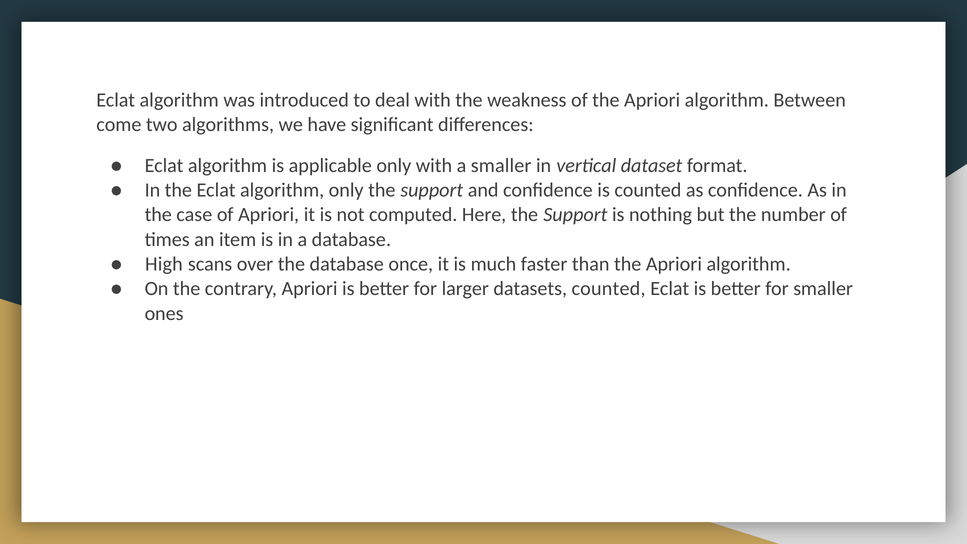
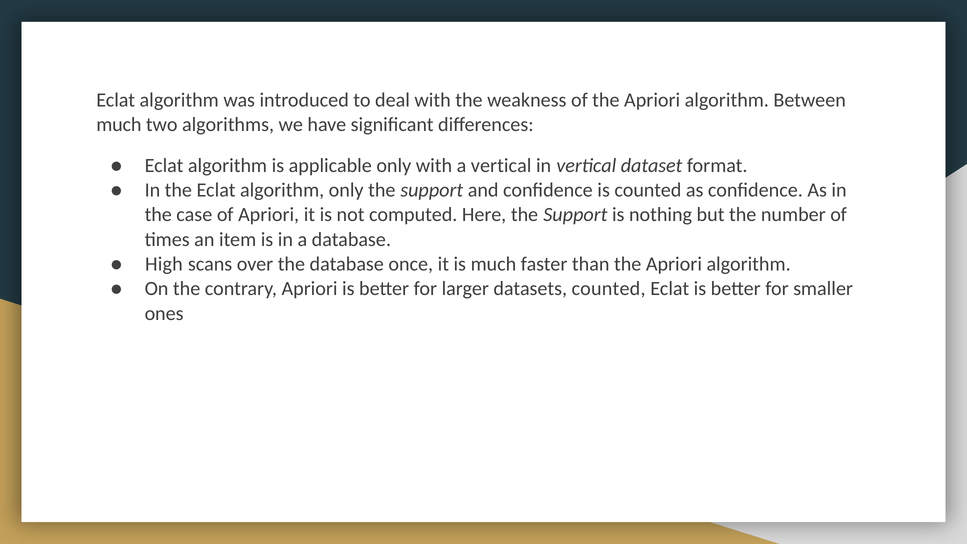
come: come -> much (119, 125)
a smaller: smaller -> vertical (501, 165)
